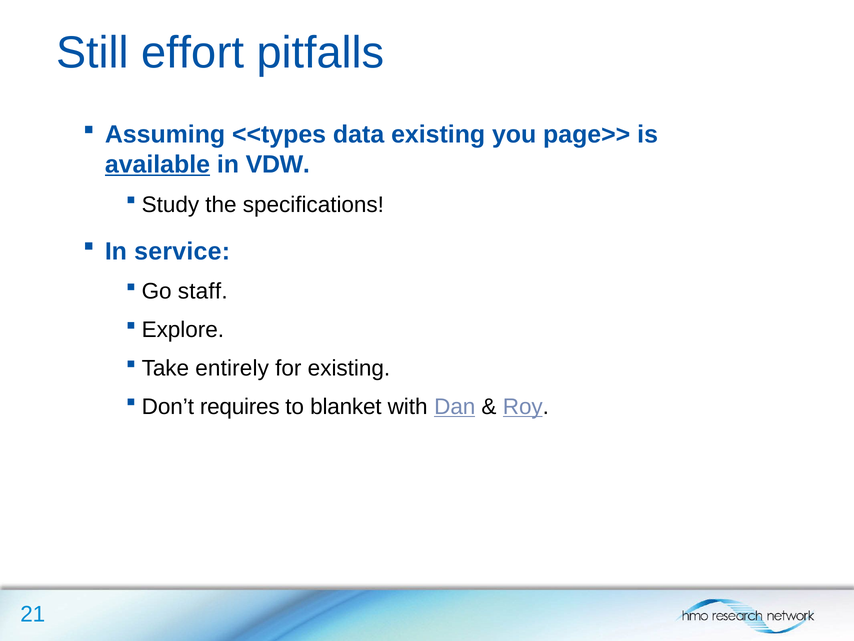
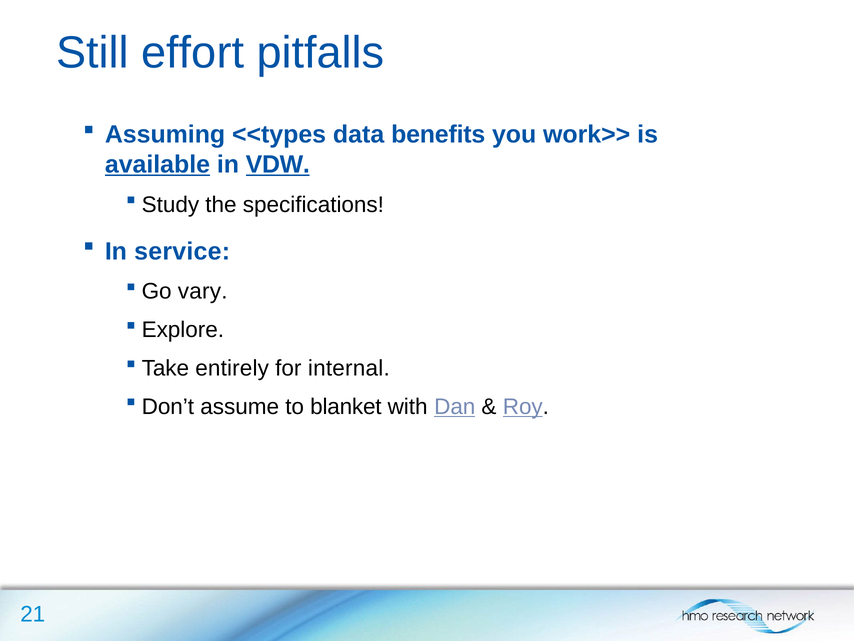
data existing: existing -> benefits (438, 134)
page>>: page>> -> work>> (587, 134)
VDW underline: none -> present (278, 164)
staff: staff -> vary (203, 291)
for existing: existing -> internal (349, 368)
requires: requires -> assume (240, 406)
